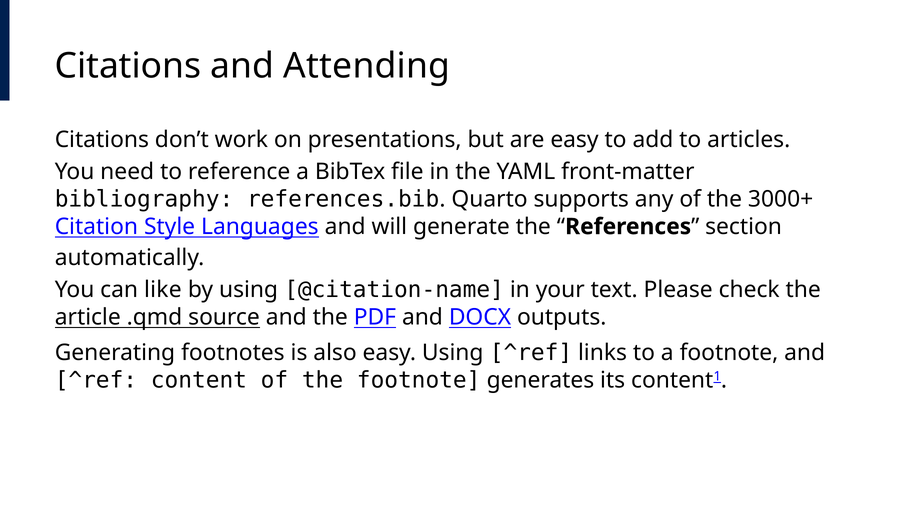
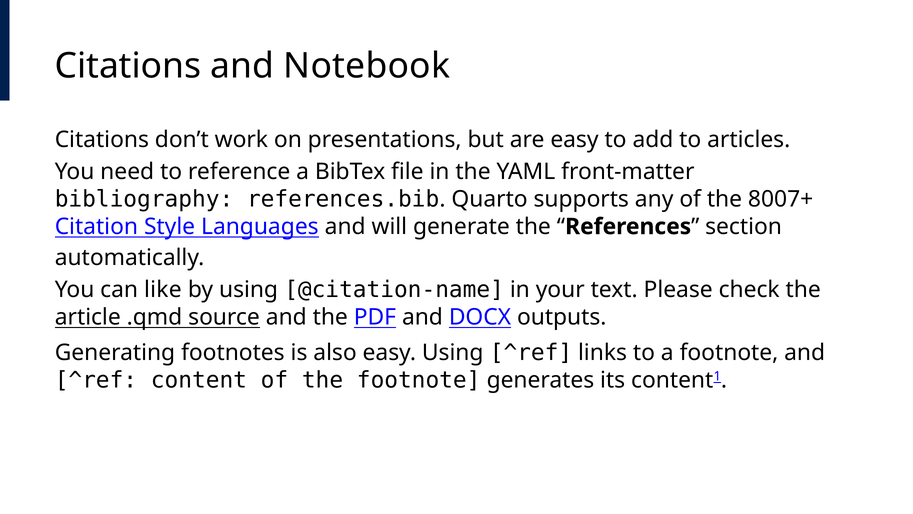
Attending: Attending -> Notebook (367, 66)
3000+: 3000+ -> 8007+ (781, 199)
